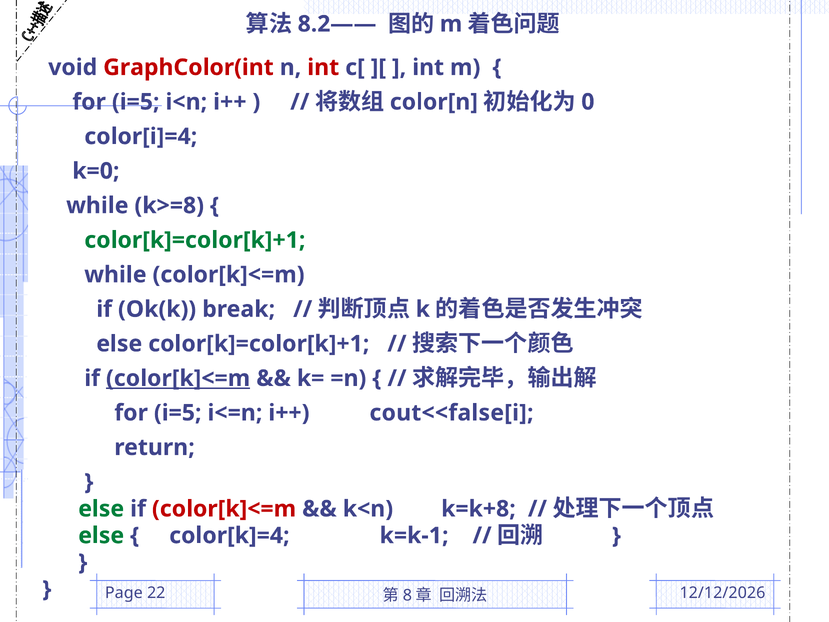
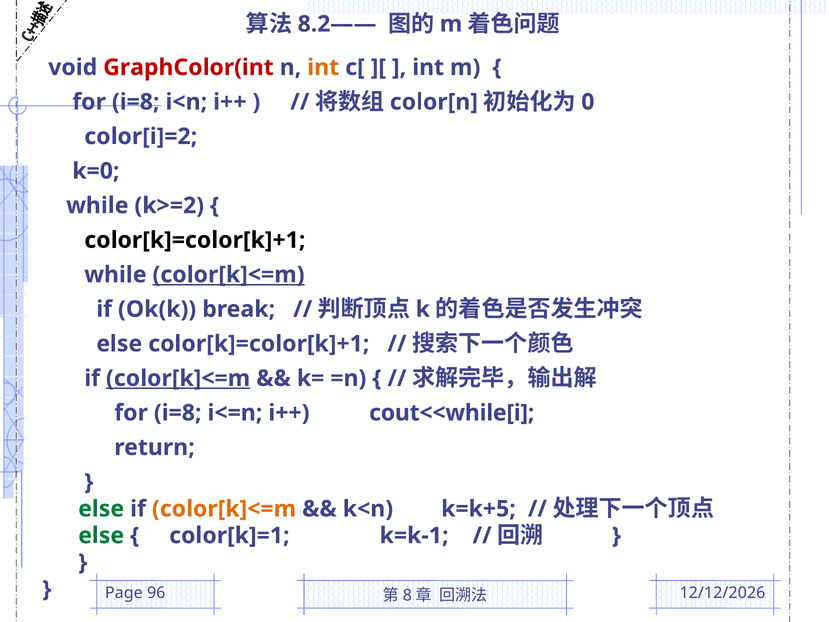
int colour: red -> orange (323, 67)
i=5: i=5 -> i=8 (136, 102)
color[i]=4: color[i]=4 -> color[i]=2 (141, 136)
k>=8: k>=8 -> k>=2 (169, 206)
color[k]=color[k]+1 colour: green -> black (195, 240)
color[k]<=m underline: none -> present (229, 275)
i=5: i=5 -> i=8 (178, 413)
cout<<false[i: cout<<false[i -> cout<<while[i (452, 413)
color[k]<=m colour: red -> orange (224, 509)
k=k+8: k=k+8 -> k=k+5 (478, 509)
color[k]=4: color[k]=4 -> color[k]=1 (229, 535)
22: 22 -> 96 (156, 593)
